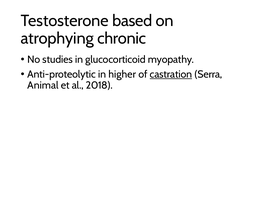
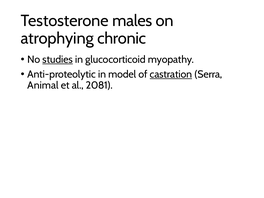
based: based -> males (132, 21)
studies underline: none -> present (58, 60)
higher: higher -> model (122, 74)
2018: 2018 -> 2081 (99, 85)
